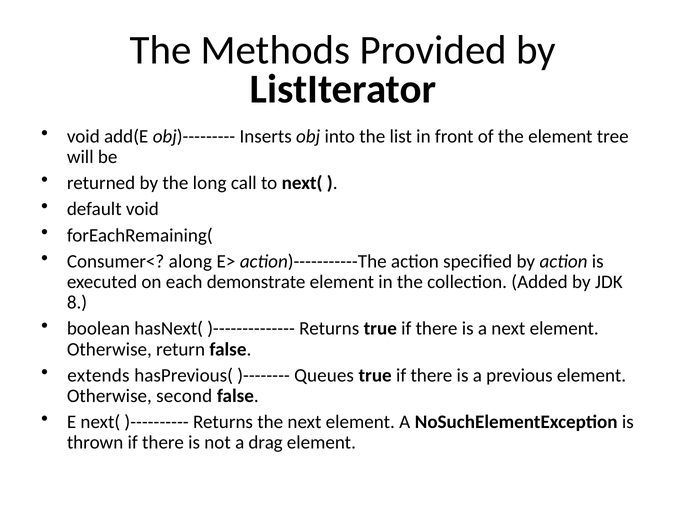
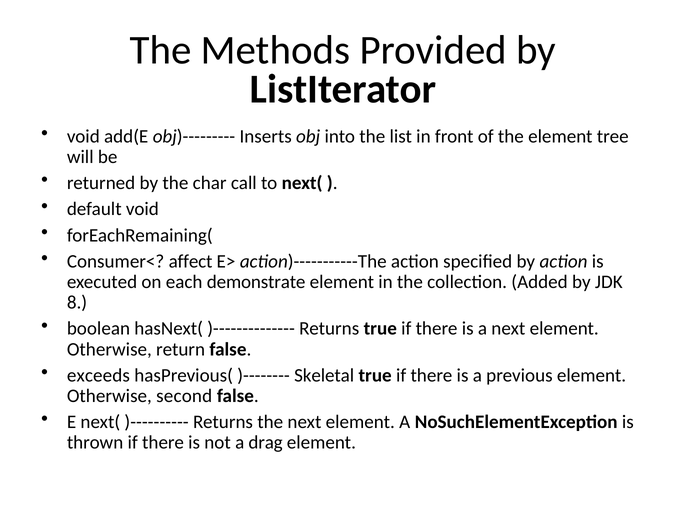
long: long -> char (210, 183)
along: along -> affect (191, 261)
extends: extends -> exceeds (98, 375)
Queues: Queues -> Skeletal (324, 375)
